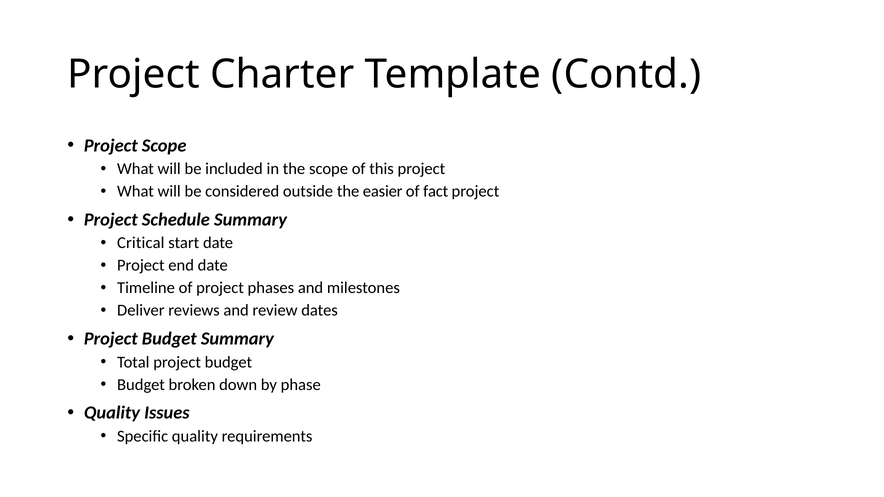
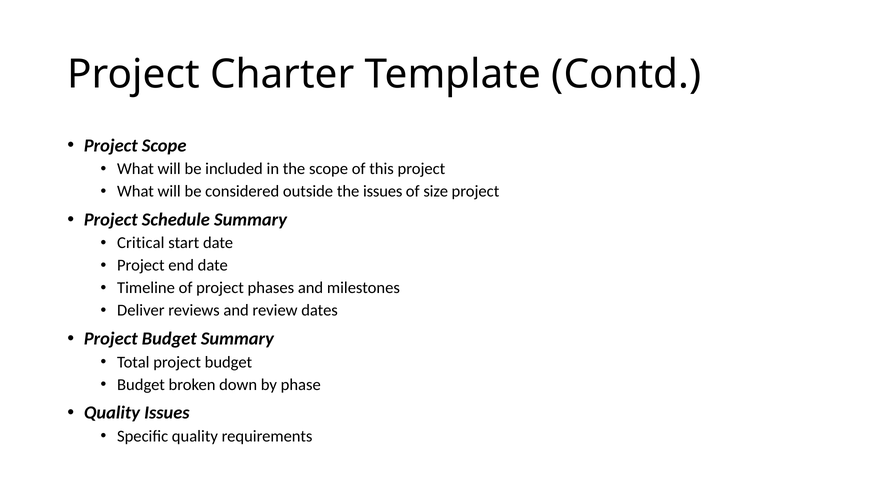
the easier: easier -> issues (383, 192)
fact: fact -> size (436, 192)
